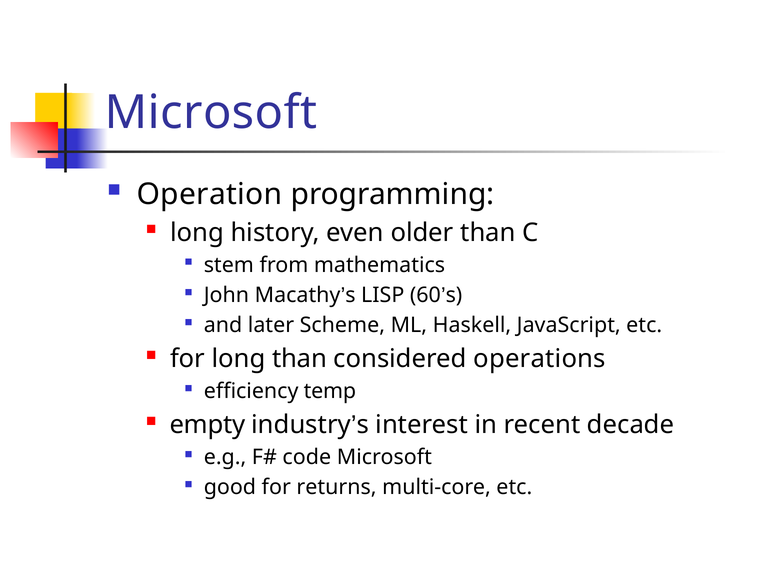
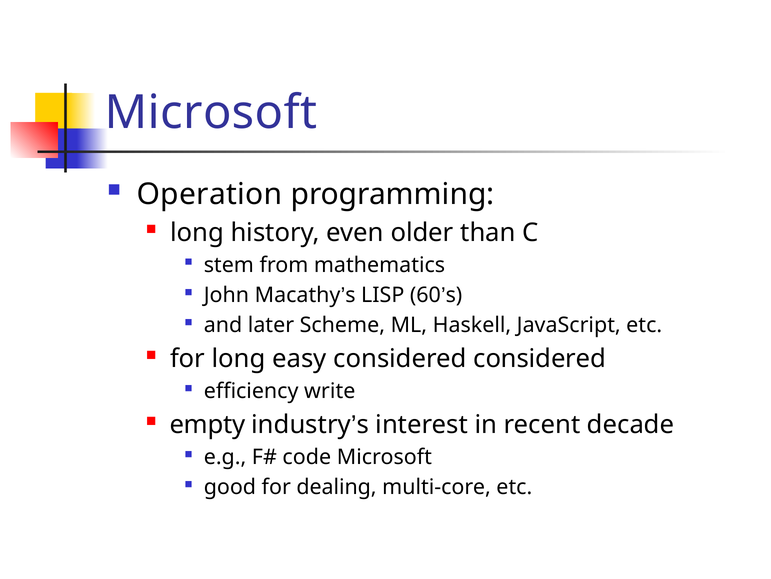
long than: than -> easy (299, 358)
considered operations: operations -> considered (540, 358)
temp: temp -> write (330, 391)
returns: returns -> dealing (337, 486)
